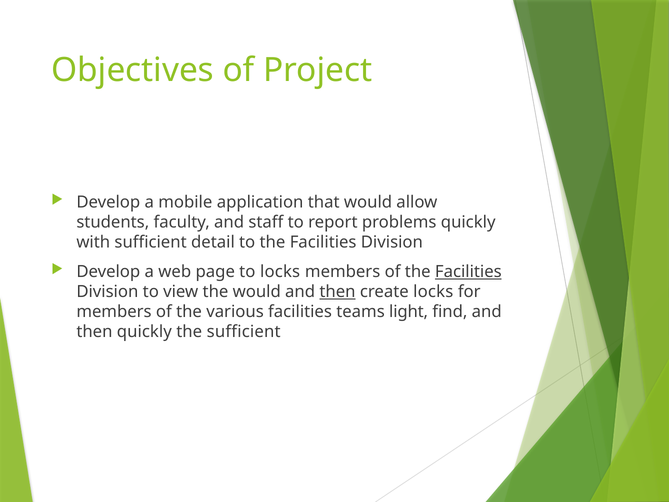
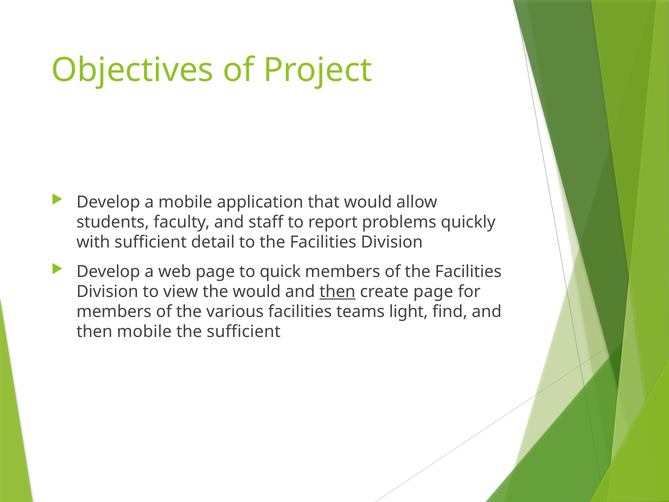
to locks: locks -> quick (280, 272)
Facilities underline: present -> none (468, 272)
create locks: locks -> page (433, 292)
then quickly: quickly -> mobile (144, 332)
